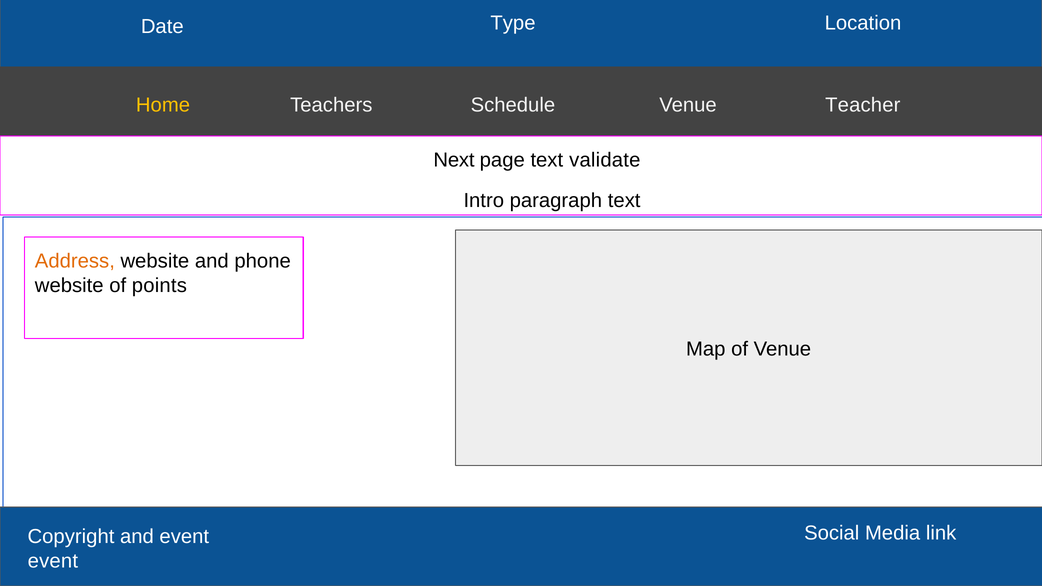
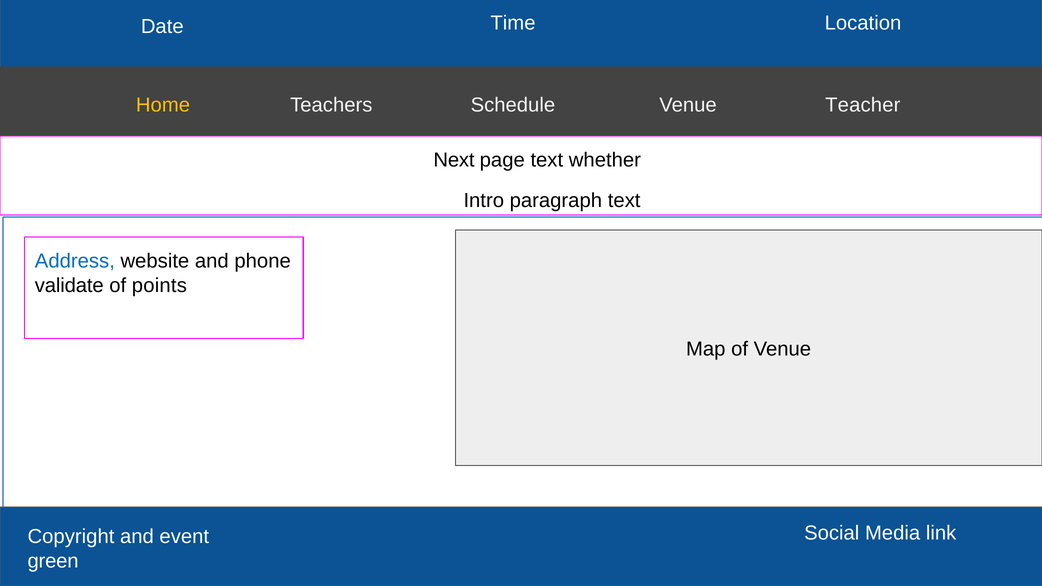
Type: Type -> Time (513, 23)
validate: validate -> whether (605, 160)
Address colour: orange -> blue (75, 261)
website: website -> validate (69, 285)
event: event -> green (53, 561)
